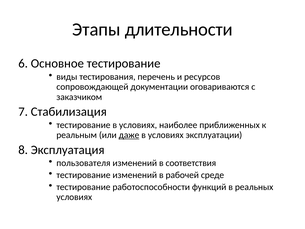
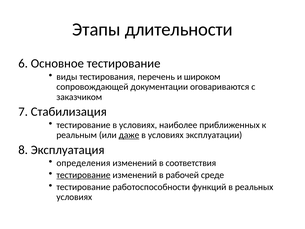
ресурсов: ресурсов -> широком (202, 77)
пользователя: пользователя -> определения (83, 163)
тестирование underline: none -> present (83, 175)
